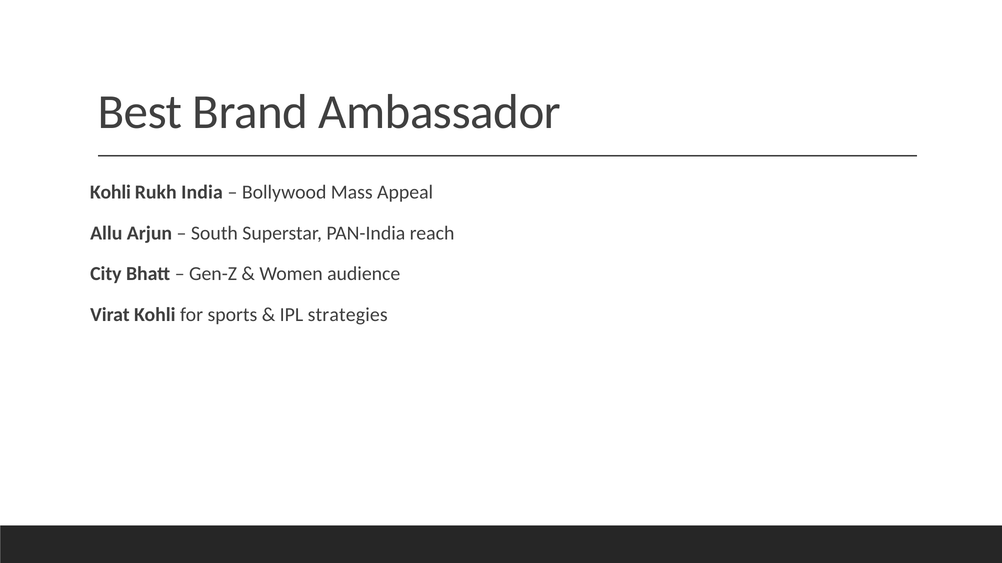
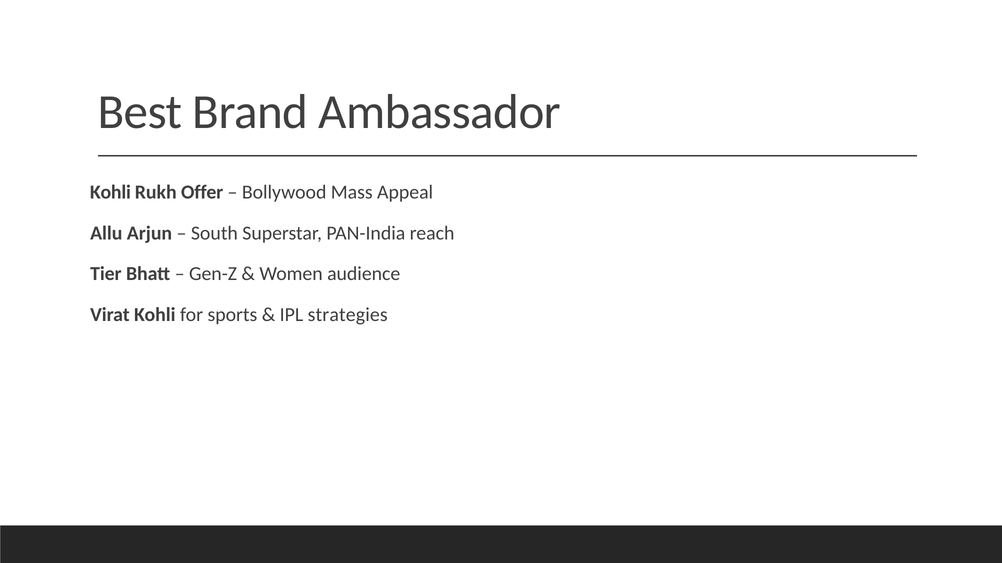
India: India -> Offer (202, 193)
City: City -> Tier (106, 274)
